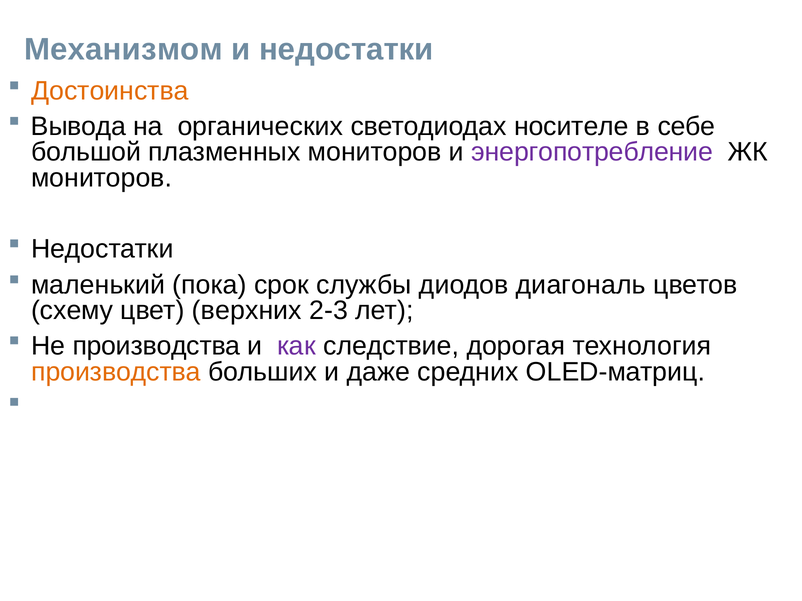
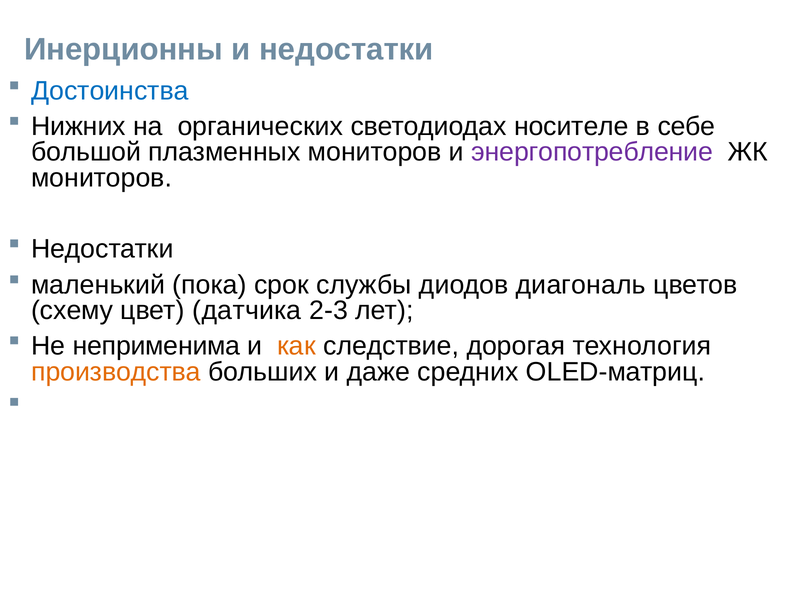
Механизмом: Механизмом -> Инерционны (123, 50)
Достоинства colour: orange -> blue (110, 91)
Вывода: Вывода -> Нижних (78, 127)
верхних: верхних -> датчика (247, 311)
Не производства: производства -> неприменима (156, 346)
как colour: purple -> orange (296, 346)
